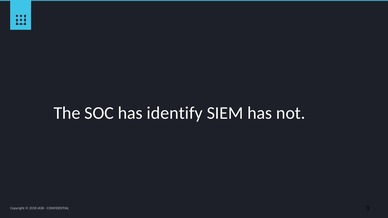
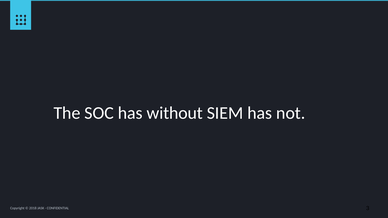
identify: identify -> without (175, 113)
